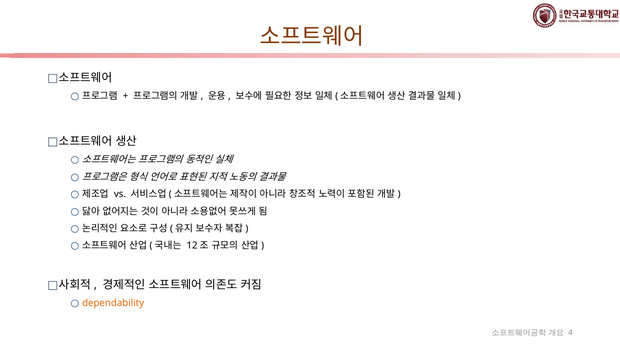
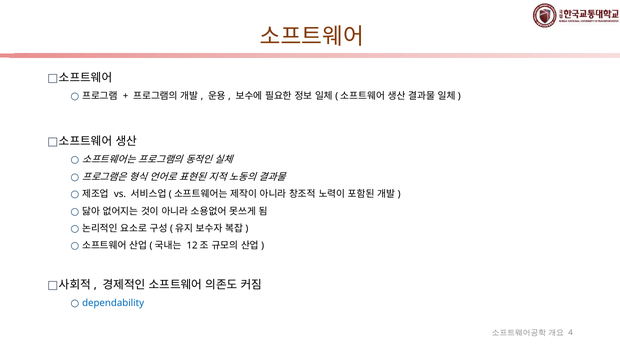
dependability colour: orange -> blue (113, 303)
